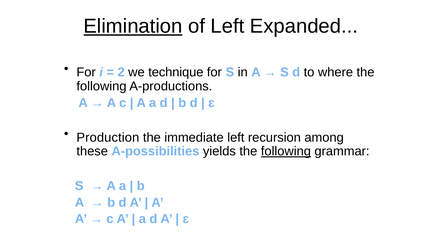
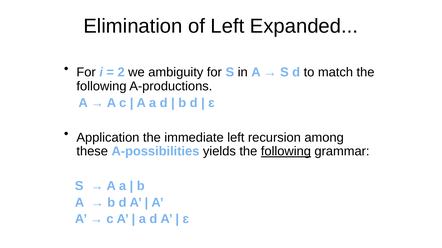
Elimination underline: present -> none (133, 26)
technique: technique -> ambiguity (176, 73)
where: where -> match (336, 73)
Production: Production -> Application (108, 138)
